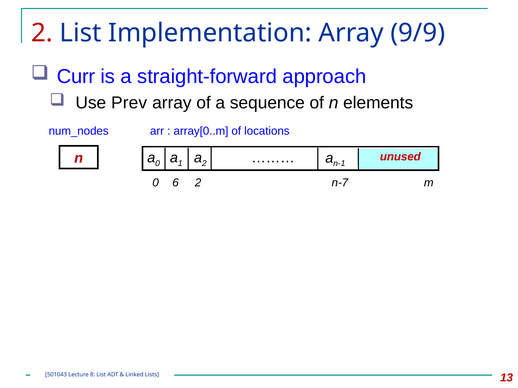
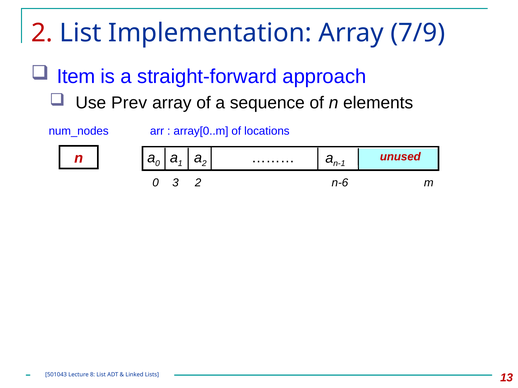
9/9: 9/9 -> 7/9 (418, 33)
Curr: Curr -> Item (76, 76)
6: 6 -> 3 (176, 183)
n-7: n-7 -> n-6 (340, 183)
